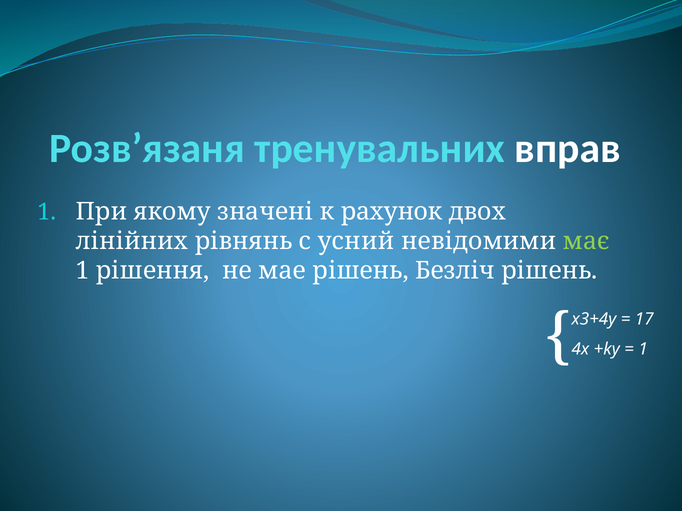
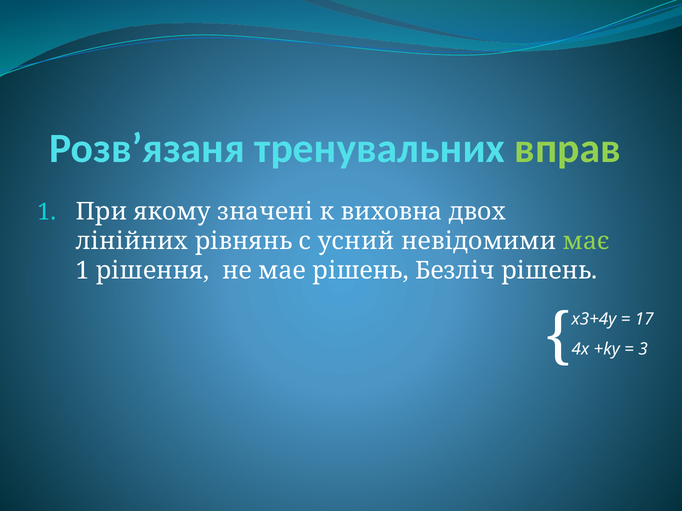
вправ colour: white -> light green (568, 149)
рахунок: рахунок -> виховна (392, 212)
1: 1 -> 3 (643, 350)
